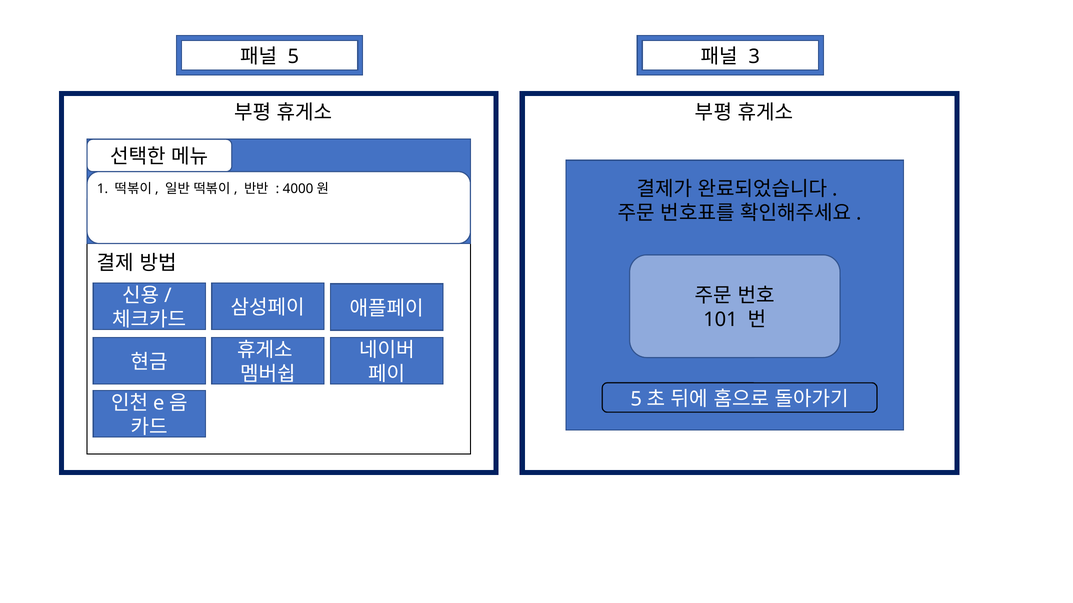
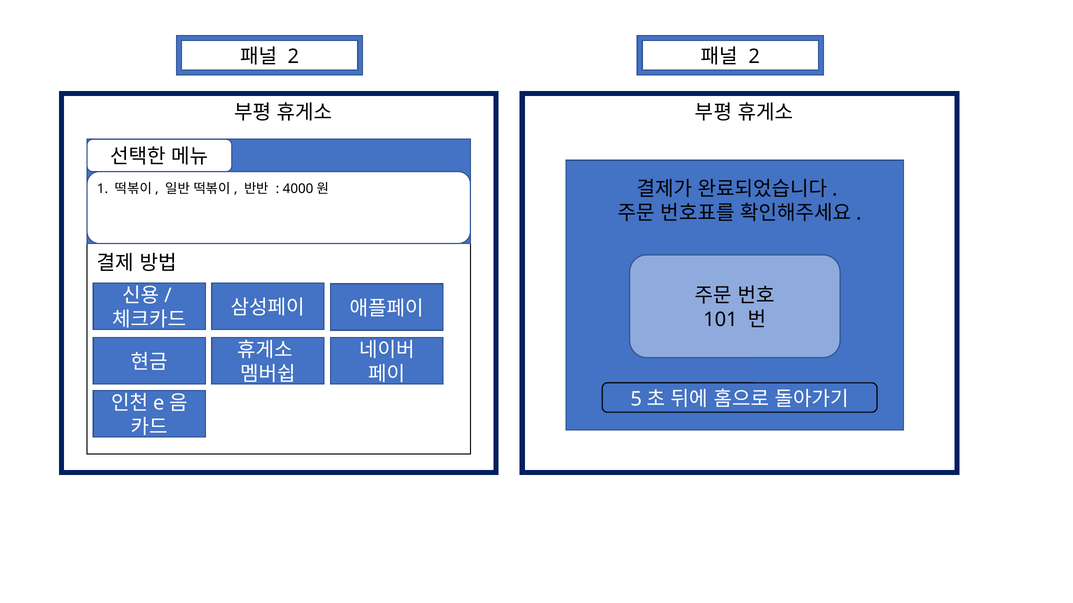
5: 5 -> 2 (293, 57)
3: 3 -> 2 (754, 57)
